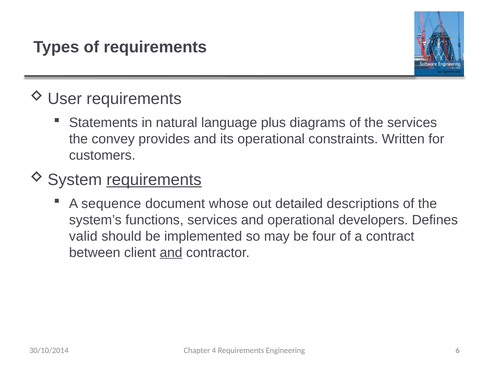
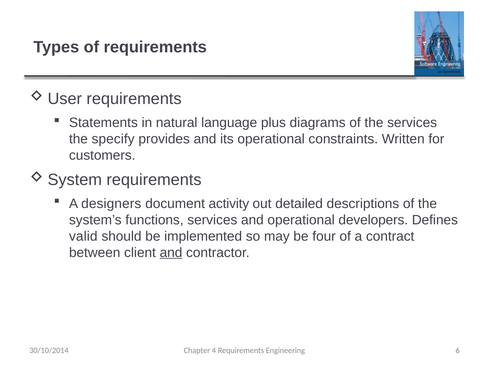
convey: convey -> specify (113, 139)
requirements underline: present -> none (154, 180)
sequence: sequence -> designers (111, 203)
whose: whose -> activity (229, 203)
